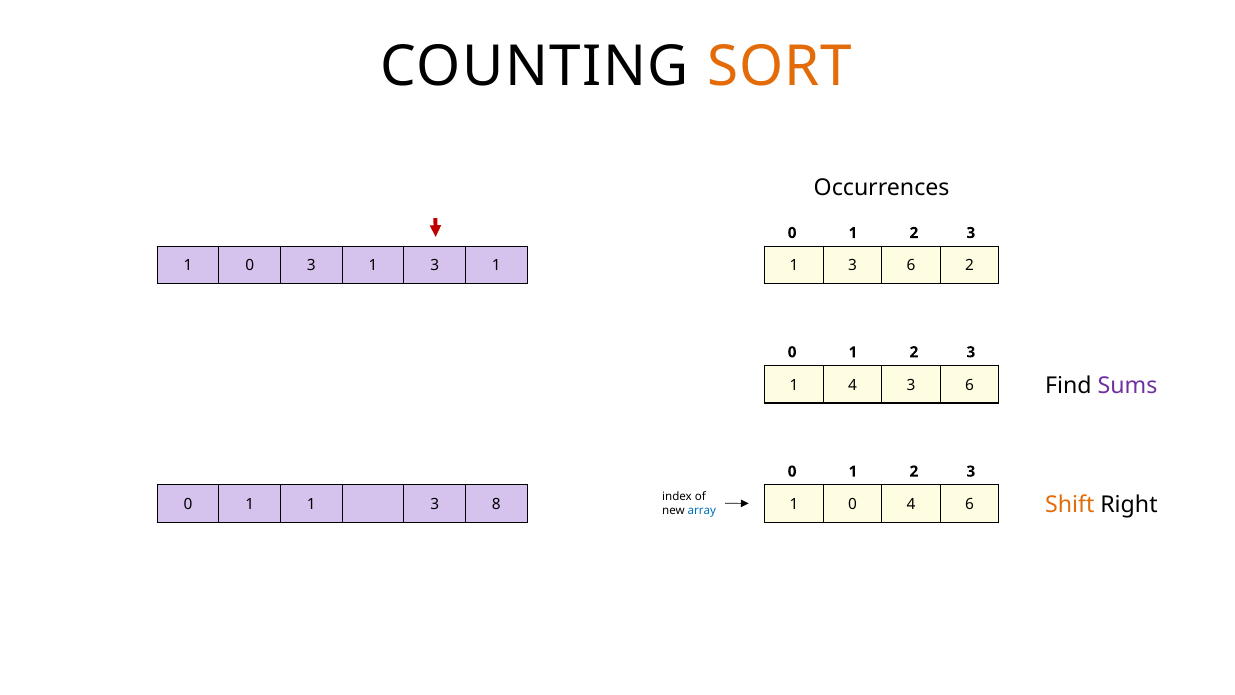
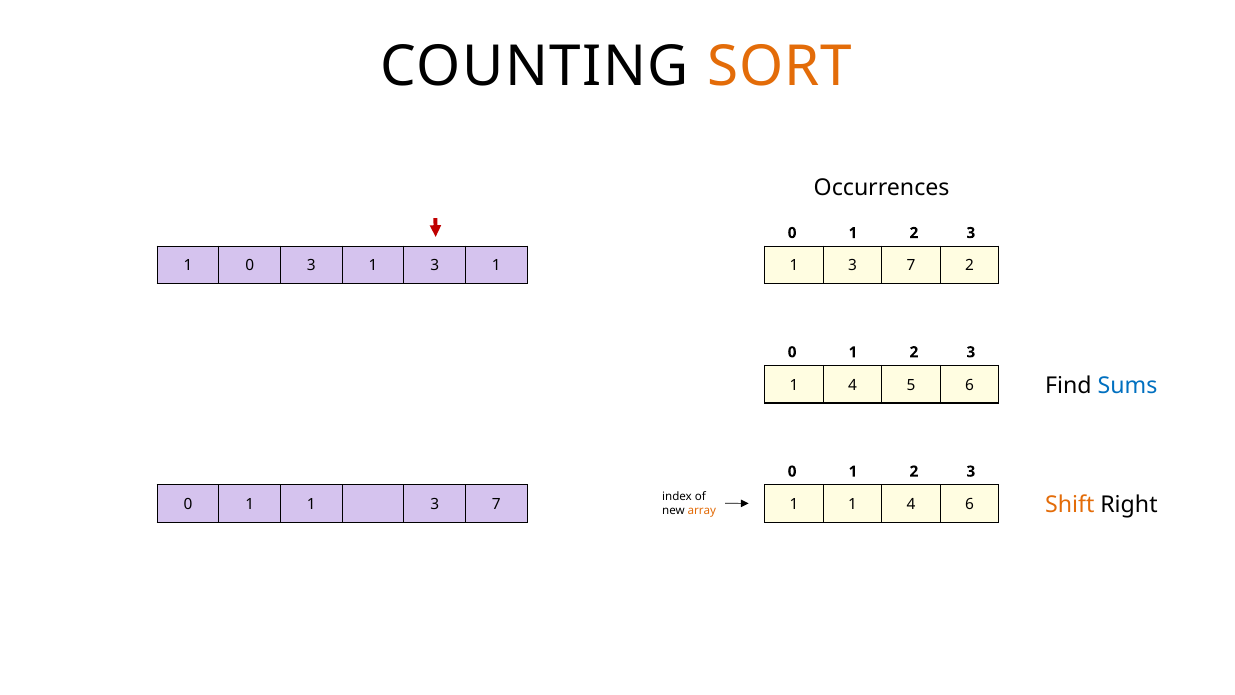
6: 6 -> 7 (911, 266)
Sums colour: purple -> blue (1128, 385)
4 3: 3 -> 5 (911, 385)
1 1 3 8: 8 -> 7 (496, 504)
0: 0 -> 1 (852, 504)
array colour: blue -> orange (702, 511)
